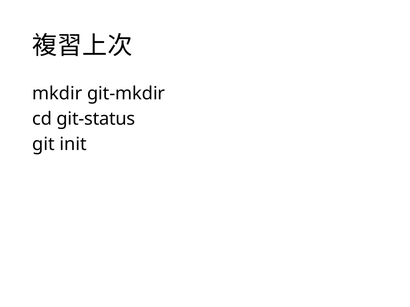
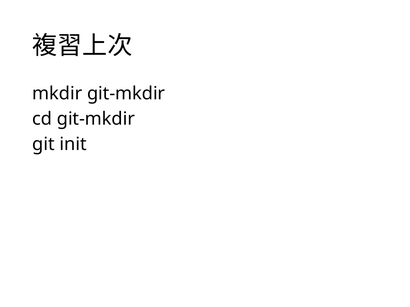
cd git-status: git-status -> git-mkdir (96, 119)
